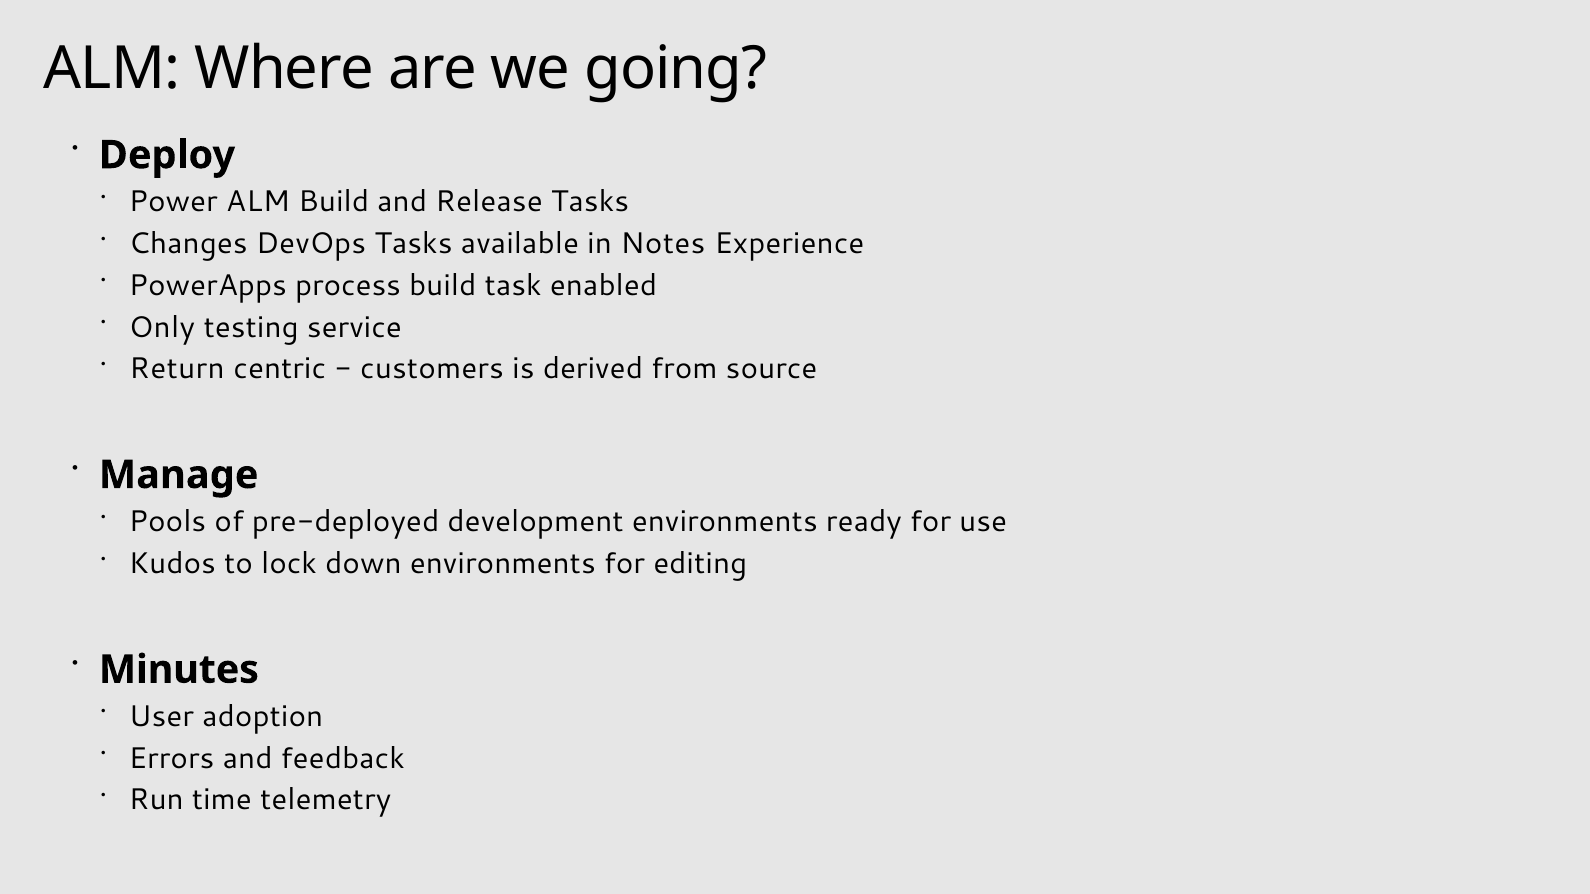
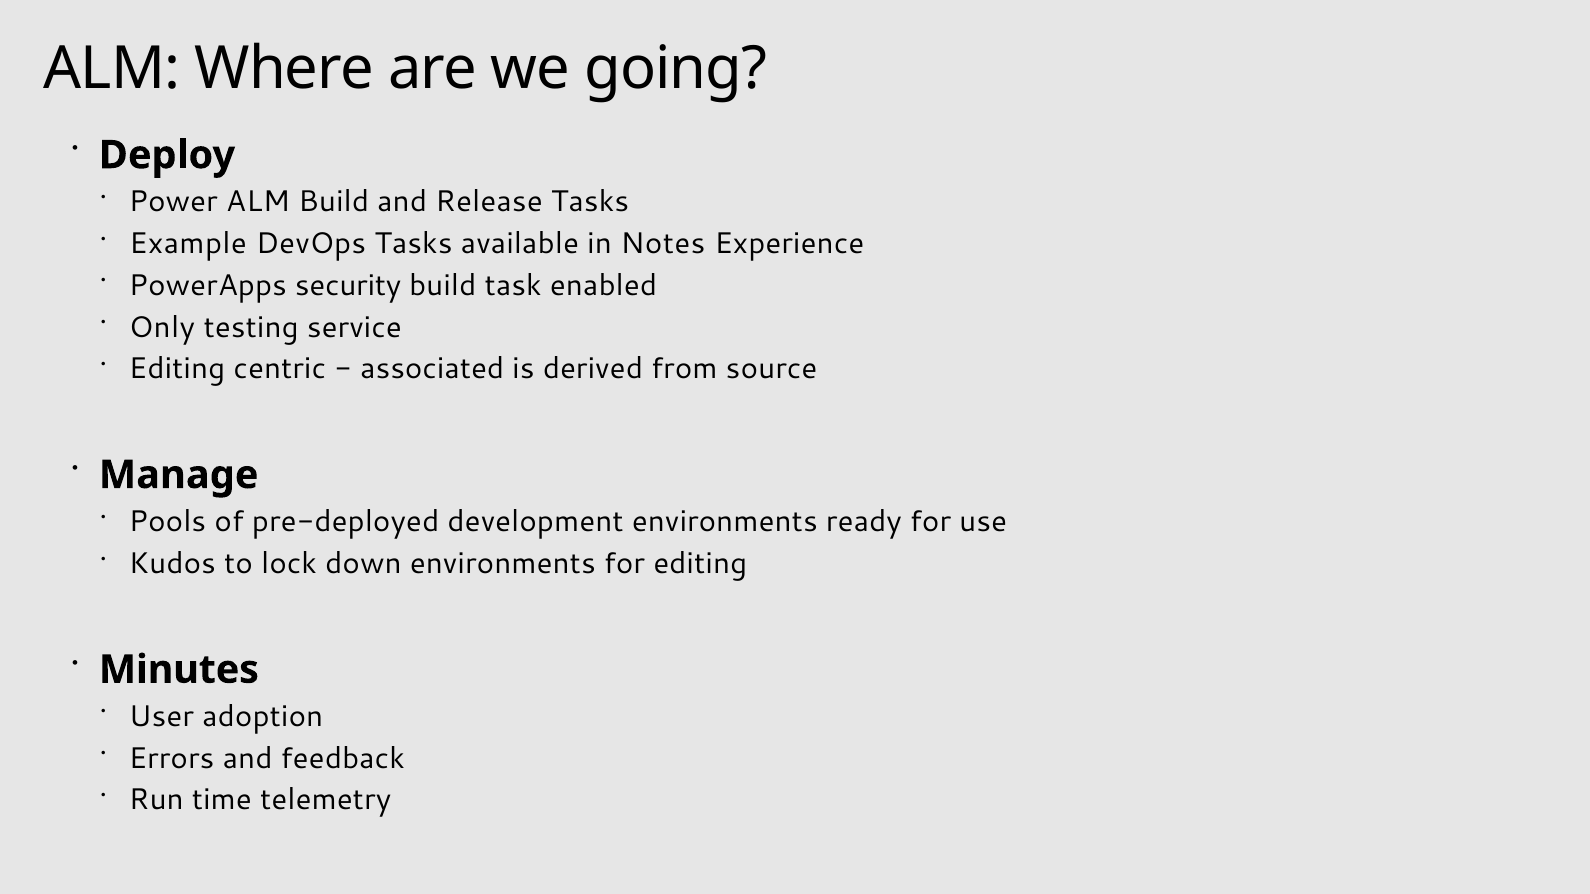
Changes: Changes -> Example (188, 244)
process: process -> security (348, 286)
Return: Return -> Editing (177, 369)
customers: customers -> associated (432, 369)
